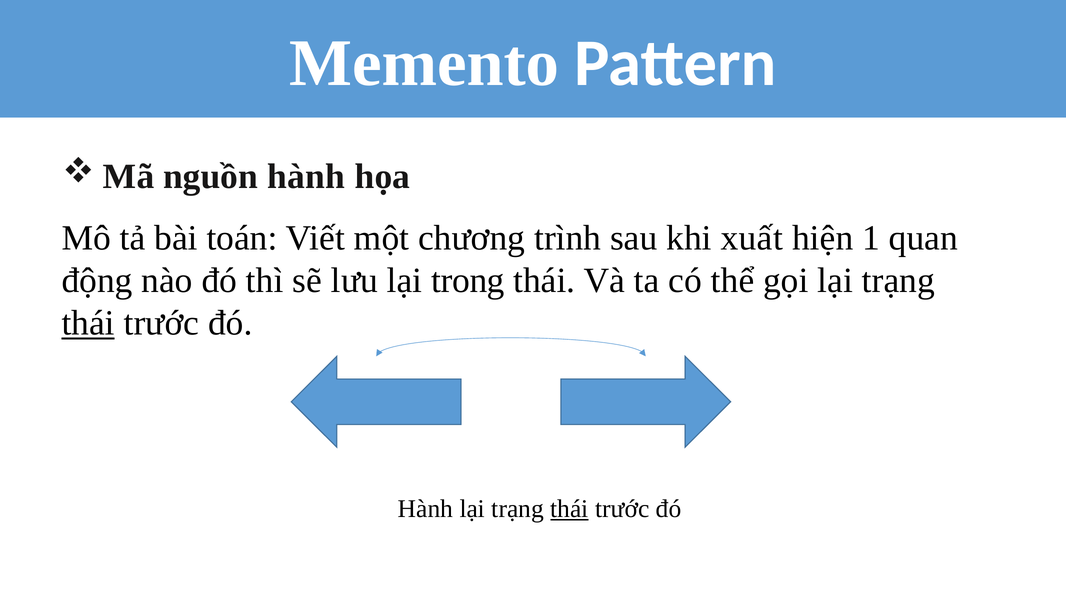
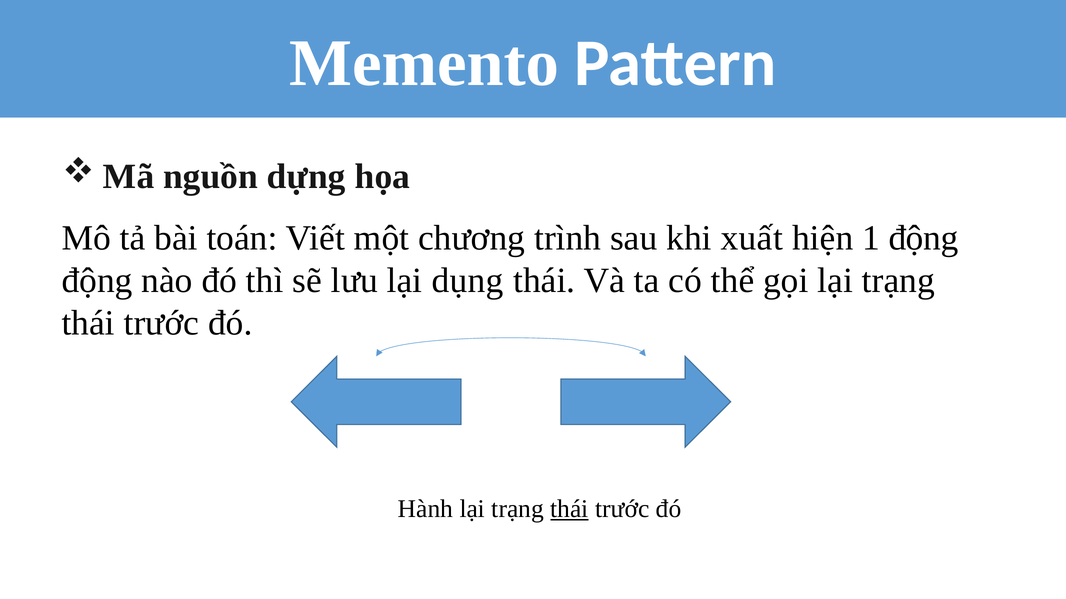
nguồn hành: hành -> dựng (306, 177)
1 quan: quan -> động (924, 238)
trong: trong -> dụng (468, 281)
thái underline: present -> none (88, 323)
